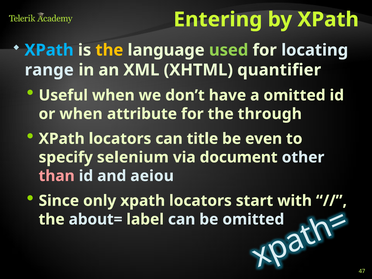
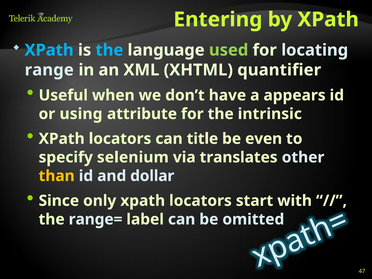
the colour: yellow -> light blue (109, 50)
a omitted: omitted -> appears (295, 95)
or when: when -> using (81, 114)
through: through -> intrinsic (270, 114)
document: document -> translates (239, 157)
than colour: pink -> yellow (57, 176)
aeiou: aeiou -> dollar (152, 176)
about=: about= -> range= (96, 219)
